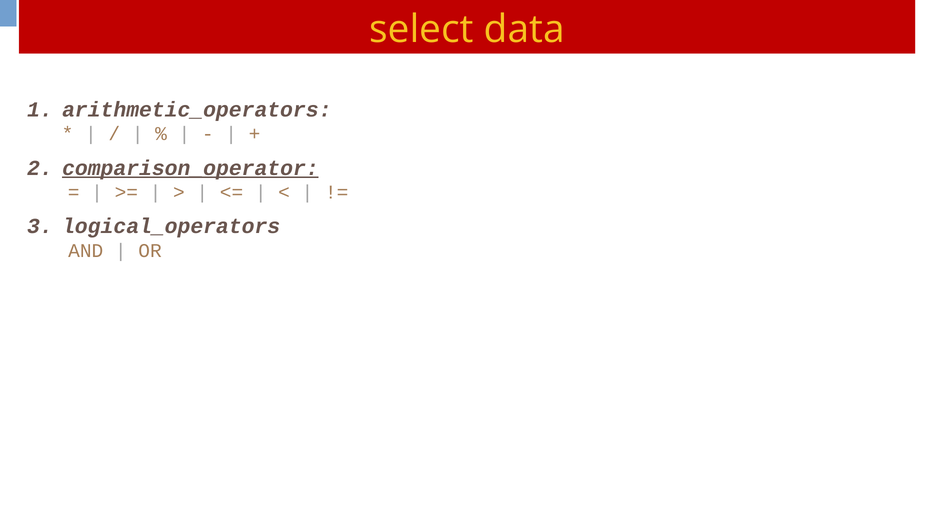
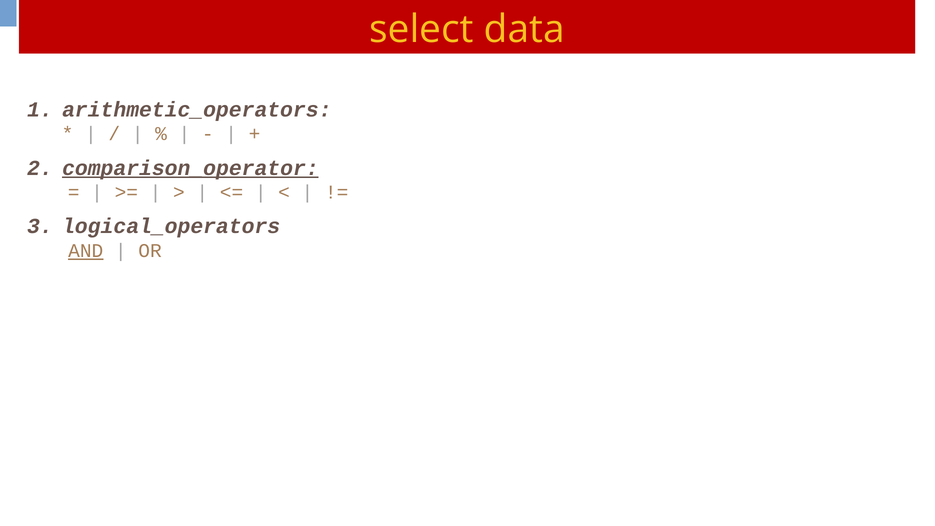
AND underline: none -> present (86, 251)
